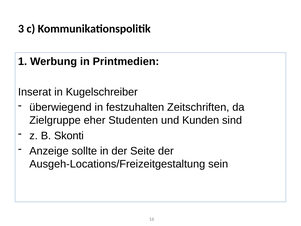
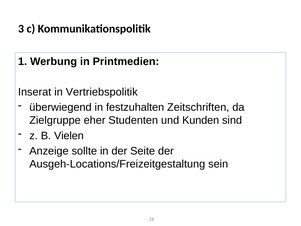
Kugelschreiber: Kugelschreiber -> Vertriebspolitik (102, 92)
Skonti: Skonti -> Vielen (69, 136)
